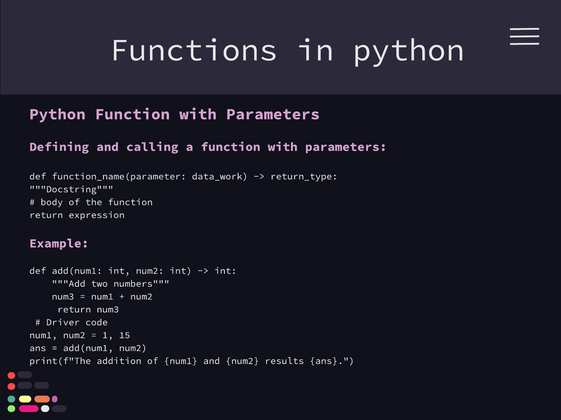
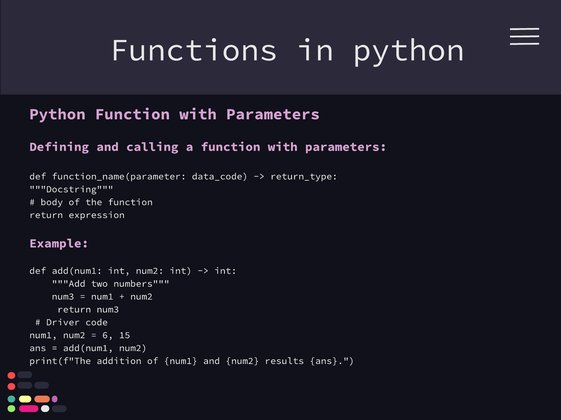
data_work: data_work -> data_code (220, 177)
1: 1 -> 6 (108, 336)
